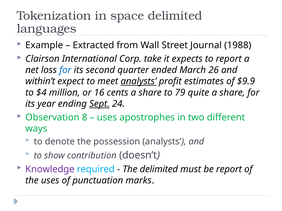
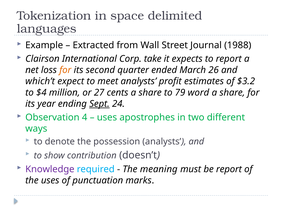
for colour: blue -> orange (65, 70)
within’t: within’t -> which’t (40, 81)
analysts underline: present -> none (139, 81)
$9.9: $9.9 -> $3.2 (246, 81)
16: 16 -> 27 (99, 93)
quite: quite -> word (198, 93)
8: 8 -> 4 (85, 118)
The delimited: delimited -> meaning (159, 170)
